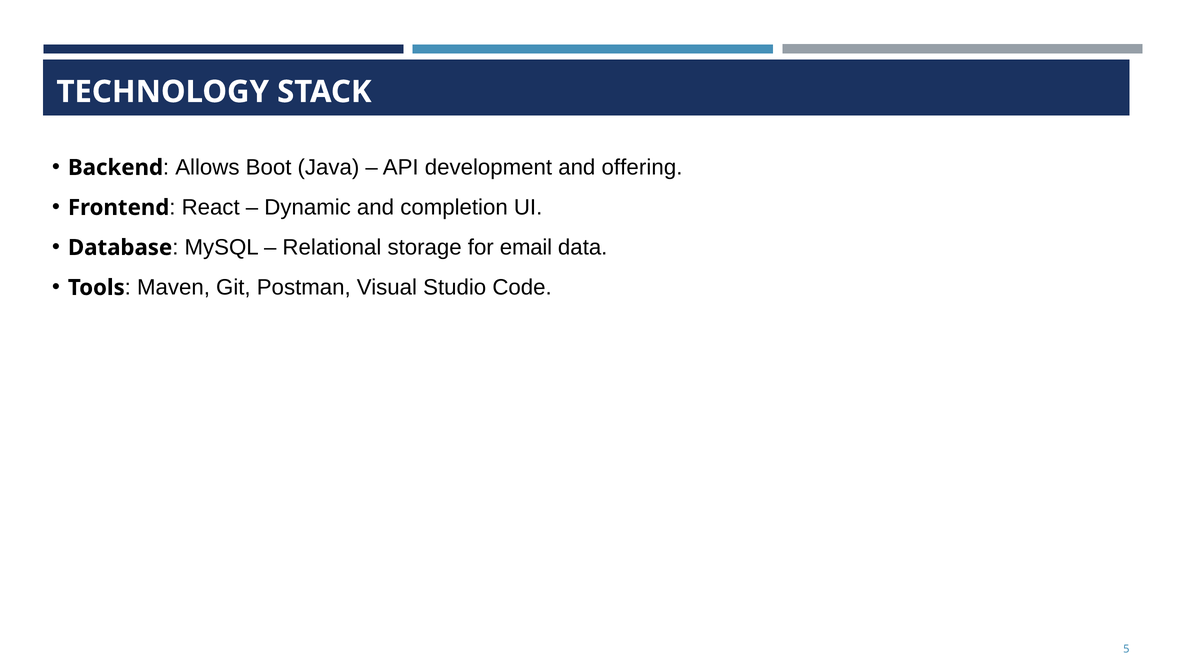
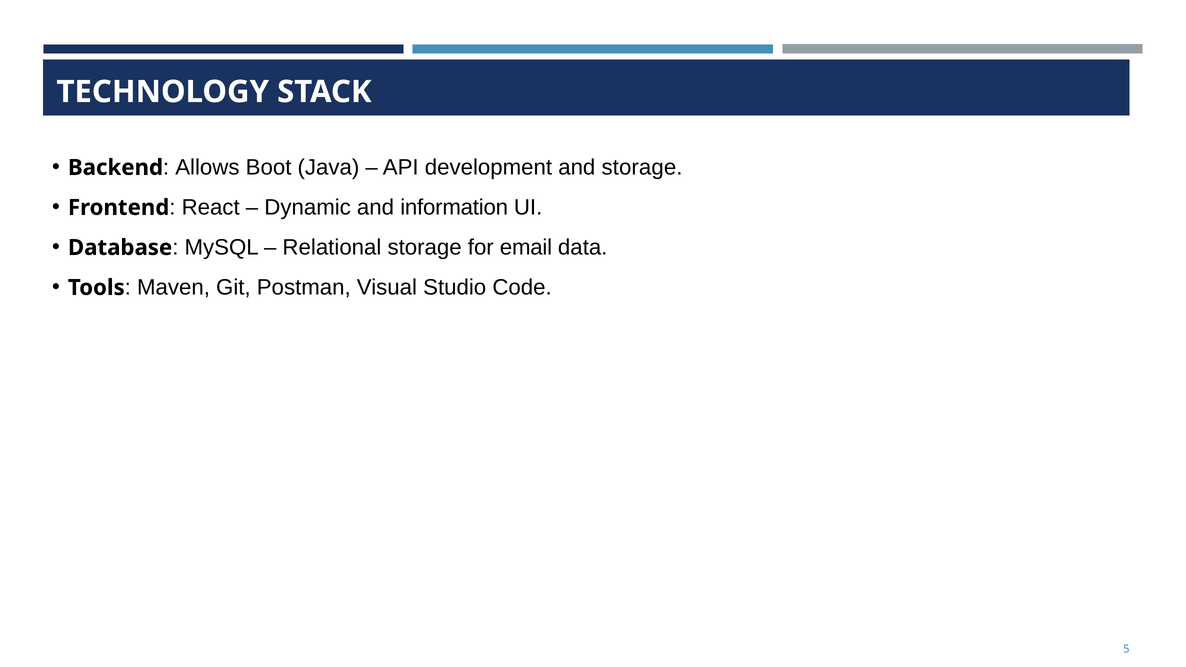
and offering: offering -> storage (642, 168)
completion: completion -> information (454, 208)
